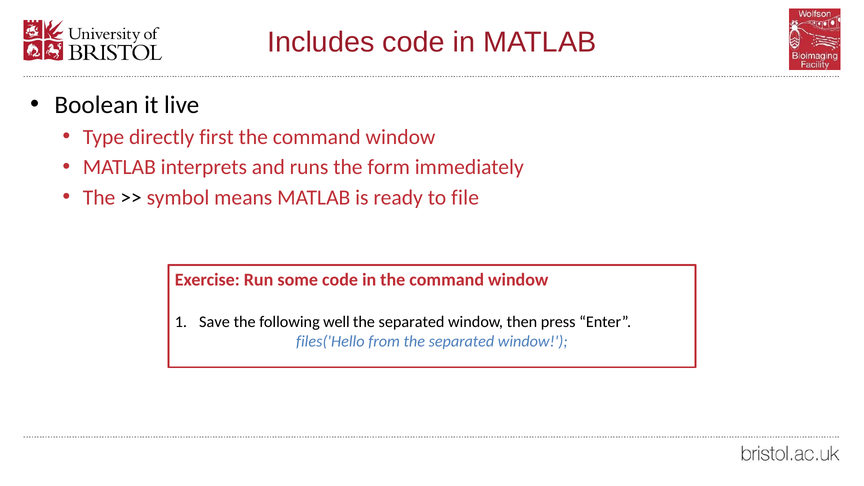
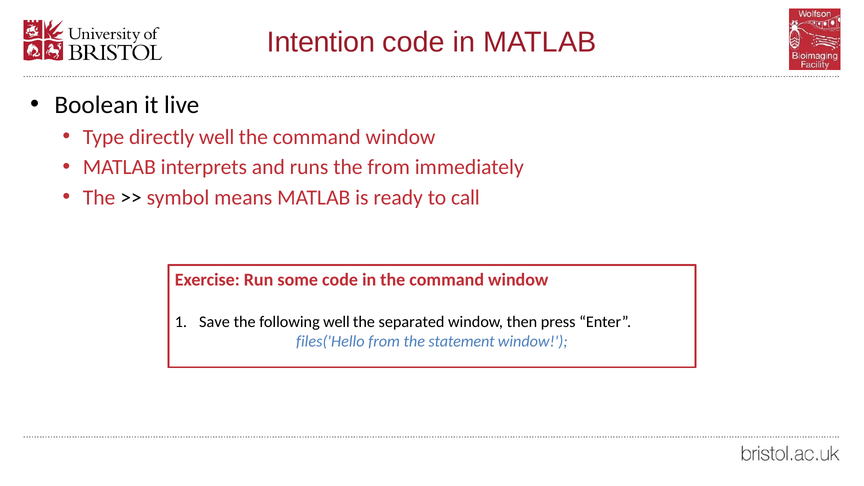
Includes: Includes -> Intention (321, 42)
directly first: first -> well (217, 137)
the form: form -> from (389, 167)
file: file -> call (465, 197)
from the separated: separated -> statement (462, 341)
